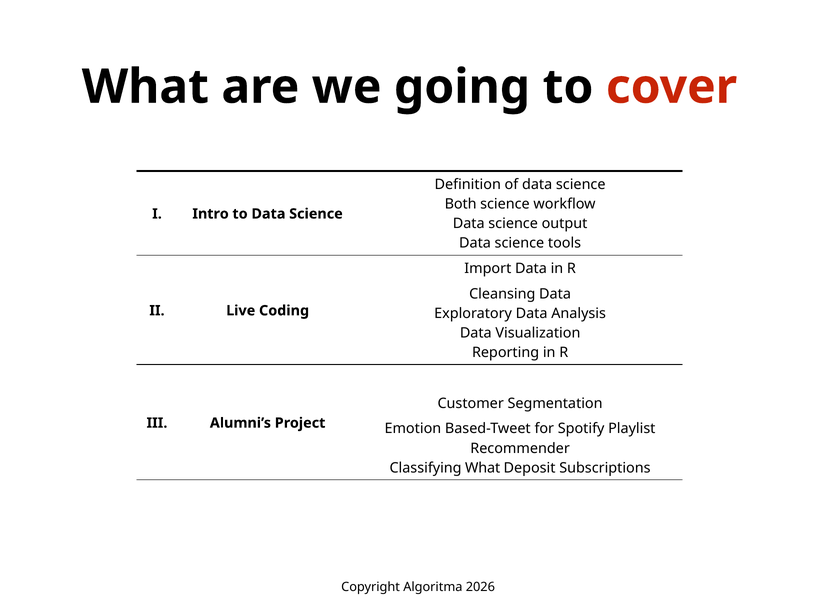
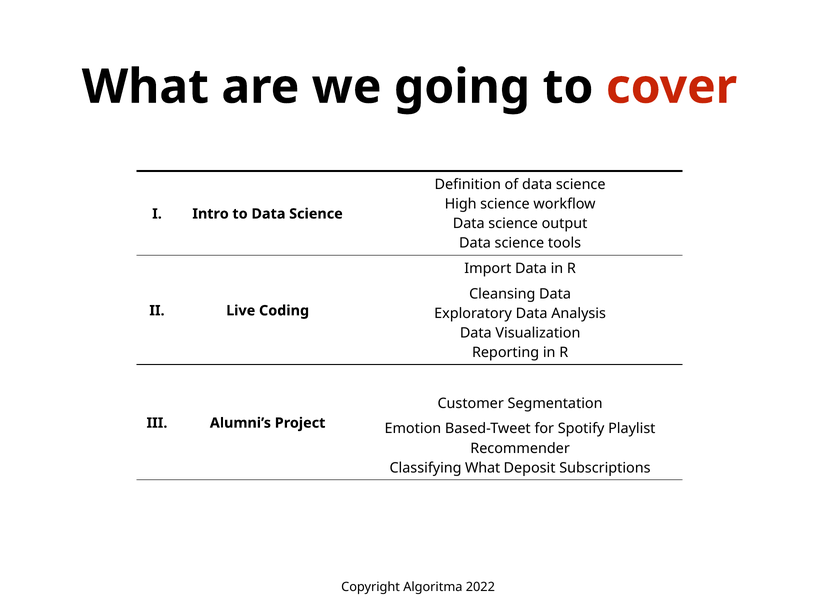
Both: Both -> High (461, 204)
2026: 2026 -> 2022 (480, 587)
